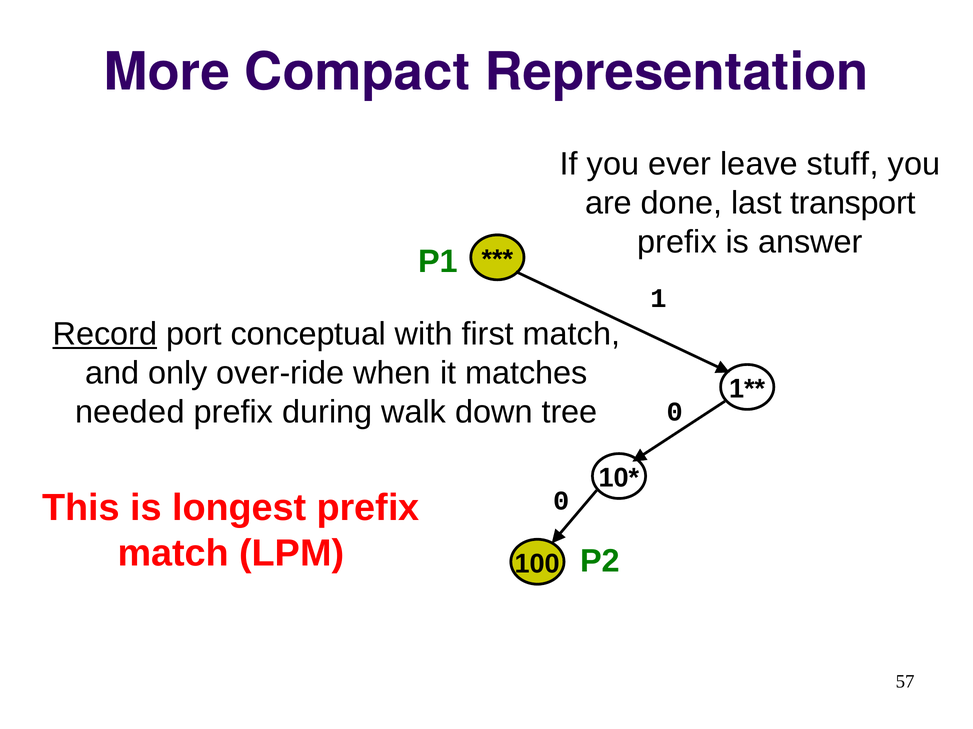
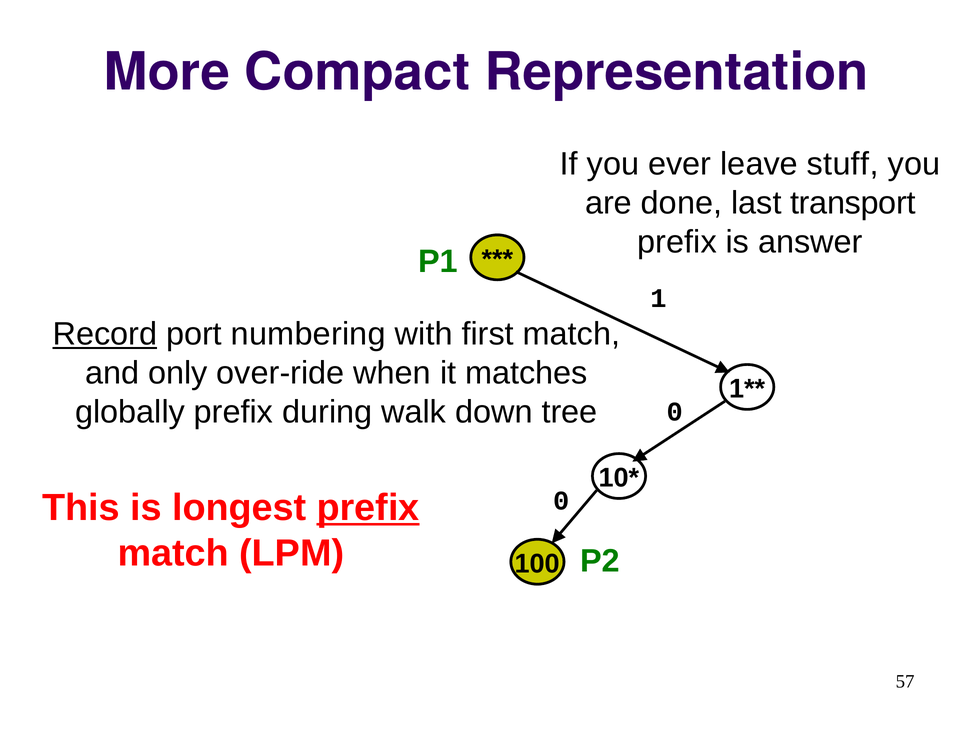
conceptual: conceptual -> numbering (308, 335)
needed: needed -> globally (130, 412)
prefix underline: none -> present (368, 508)
